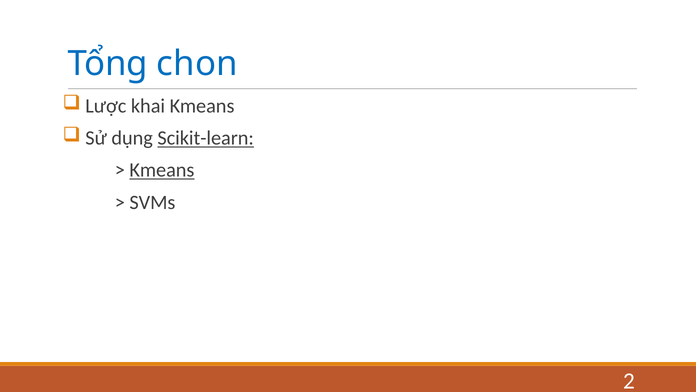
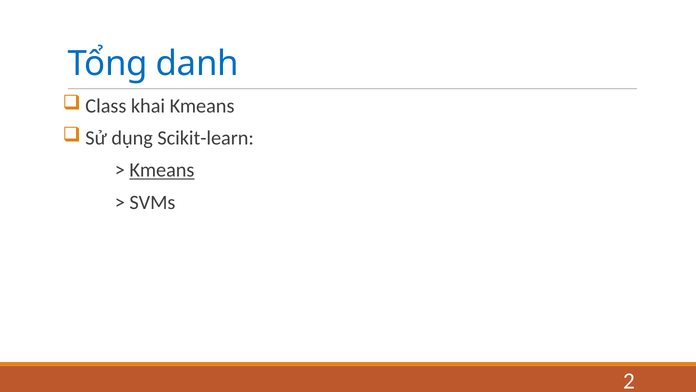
chọn: chọn -> danh (197, 64)
Lược: Lược -> Class (106, 106)
Scikit-learn underline: present -> none (206, 138)
